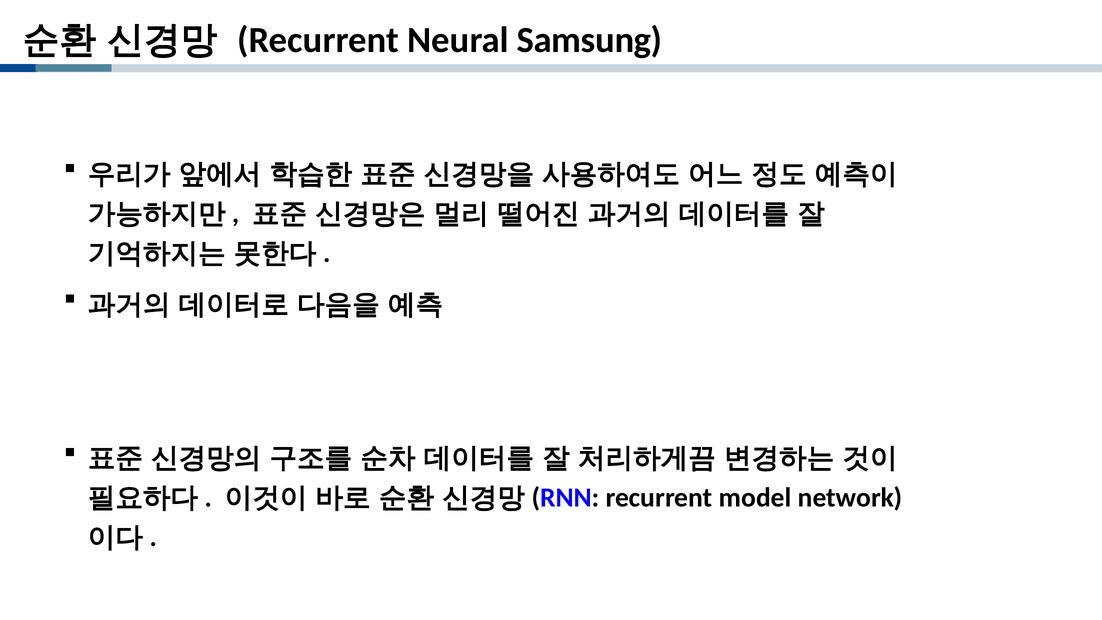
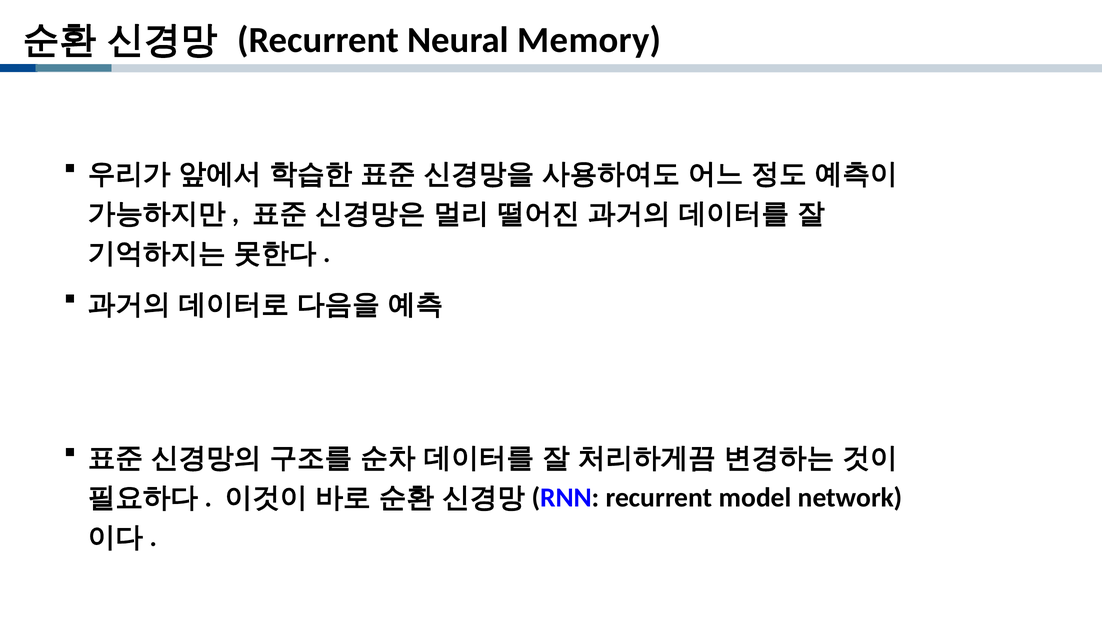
Samsung: Samsung -> Memory (589, 40)
